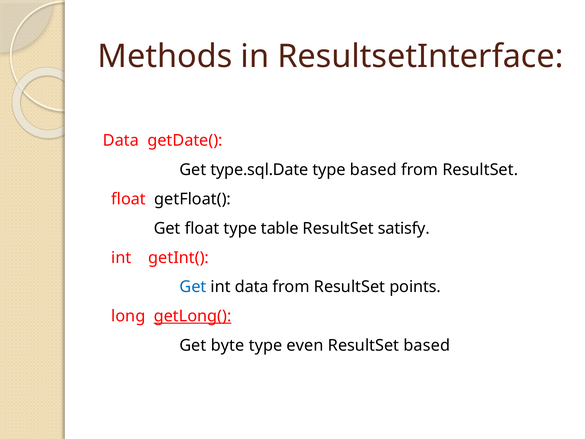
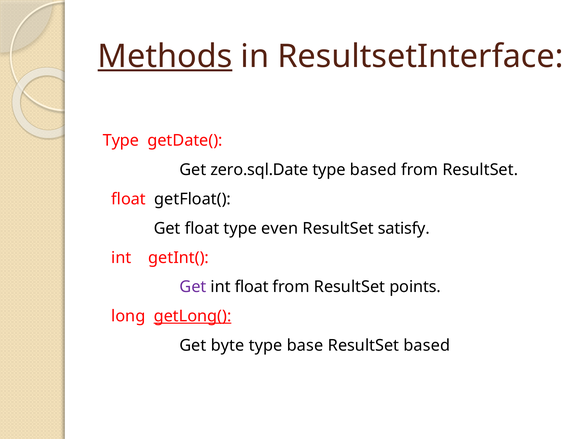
Methods underline: none -> present (165, 56)
Data: Data -> Type (121, 141)
type.sql.Date: type.sql.Date -> zero.sql.Date (259, 170)
table: table -> even (280, 228)
Get colour: blue -> purple (193, 287)
int data: data -> float (252, 287)
even: even -> base (305, 345)
